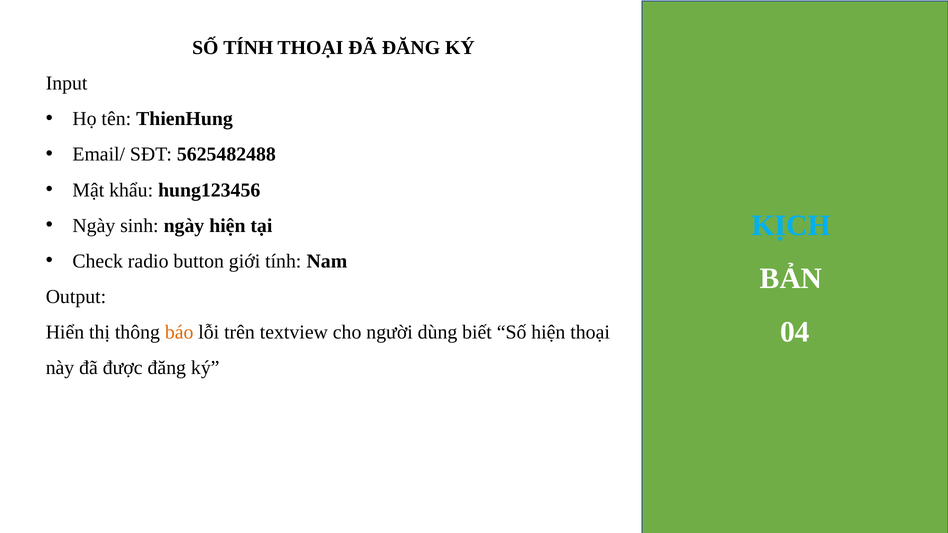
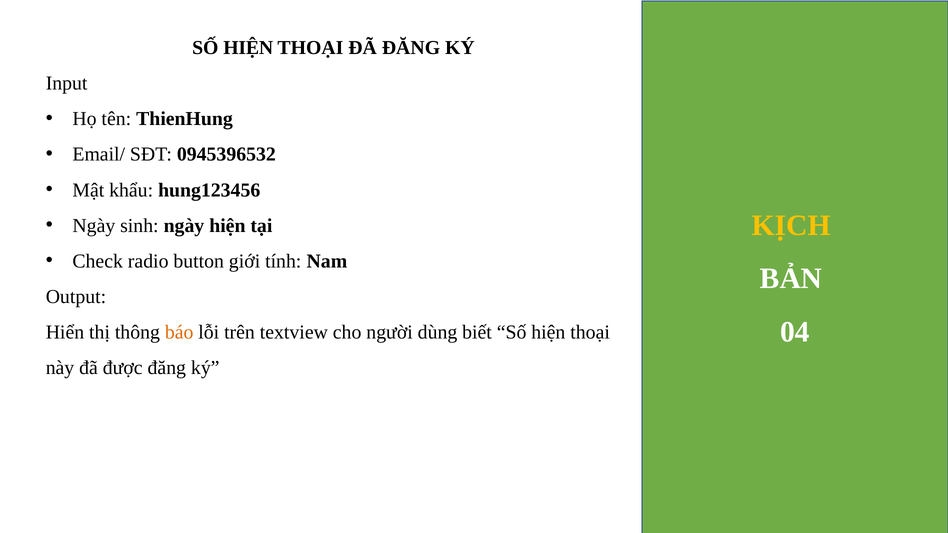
TÍNH: TÍNH -> HIỆN (248, 48)
5625482488: 5625482488 -> 0945396532 (226, 155)
KỊCH colour: light blue -> yellow (791, 225)
